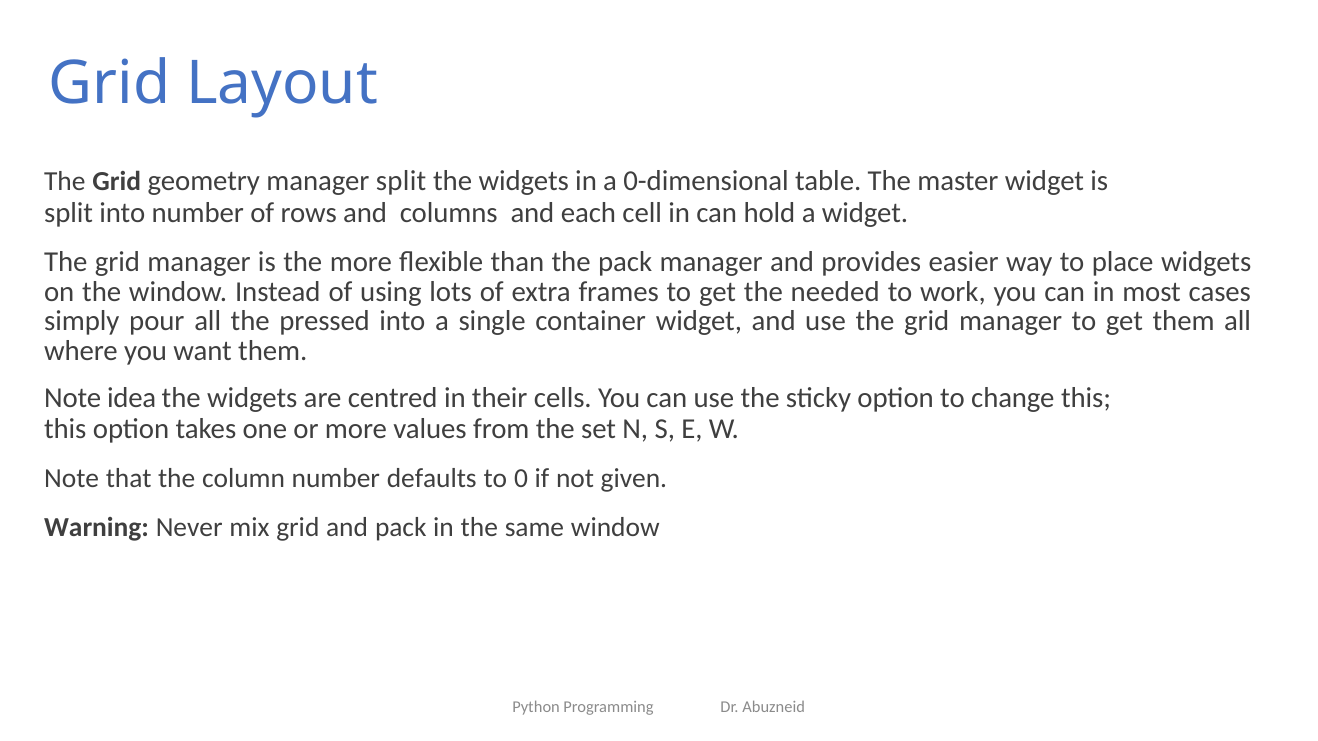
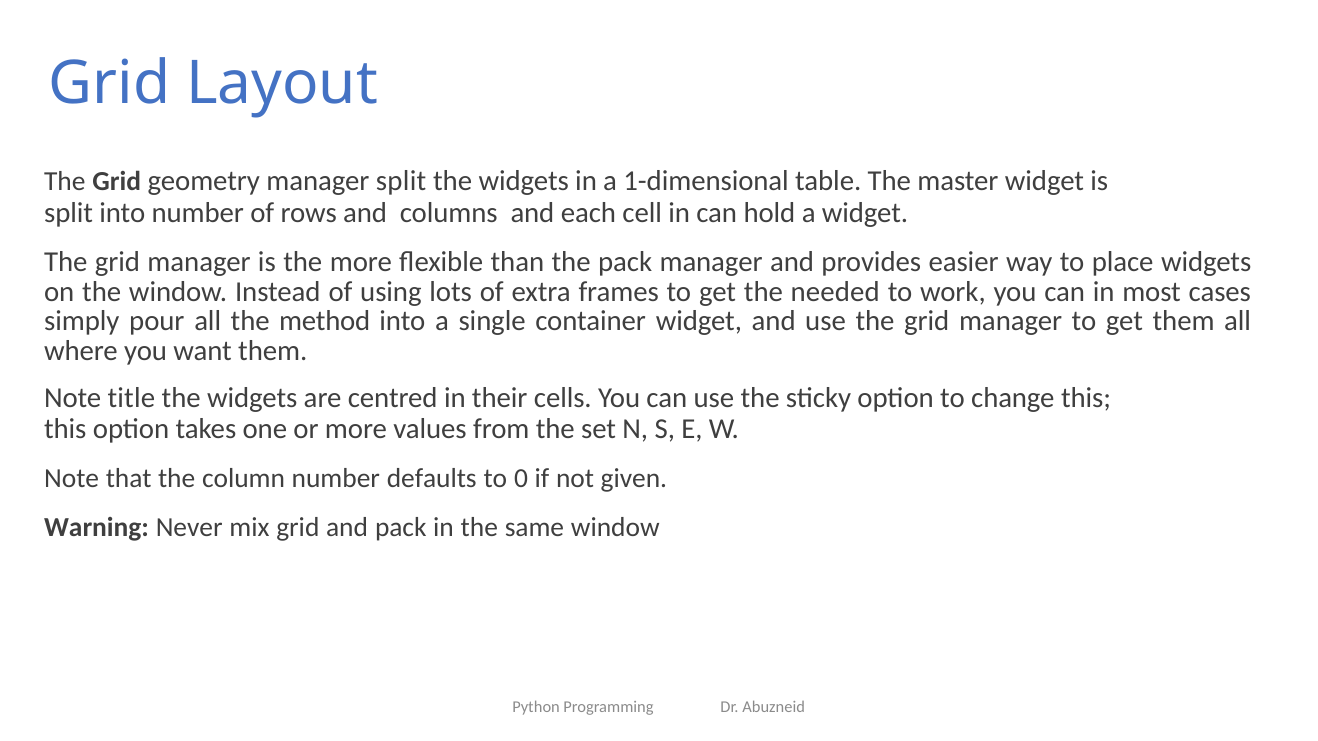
0-dimensional: 0-dimensional -> 1-dimensional (706, 182)
pressed: pressed -> method (325, 321)
idea: idea -> title (131, 398)
